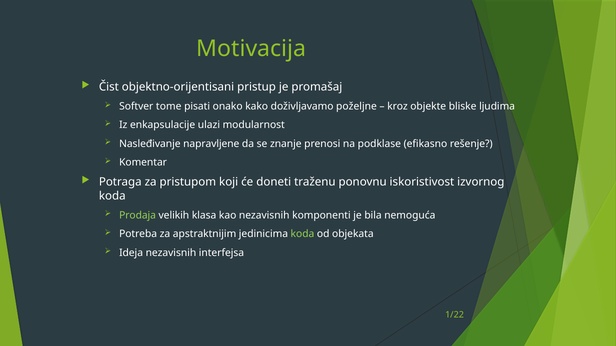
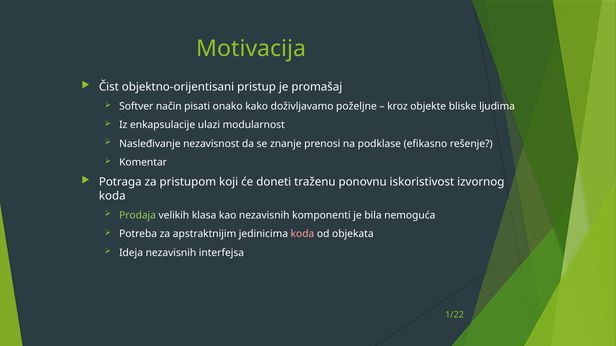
tome: tome -> način (169, 106)
napravljene: napravljene -> nezavisnost (211, 144)
koda colour: light green -> pink (302, 234)
